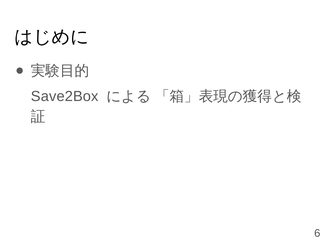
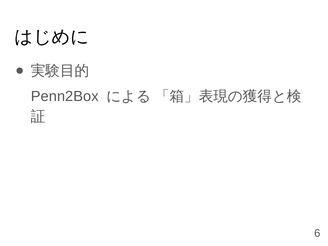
Save2Box: Save2Box -> Penn2Box (65, 96)
